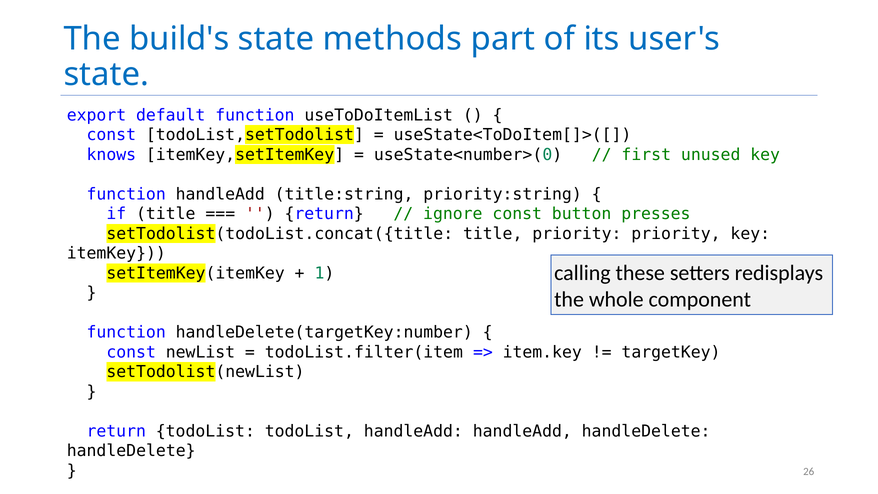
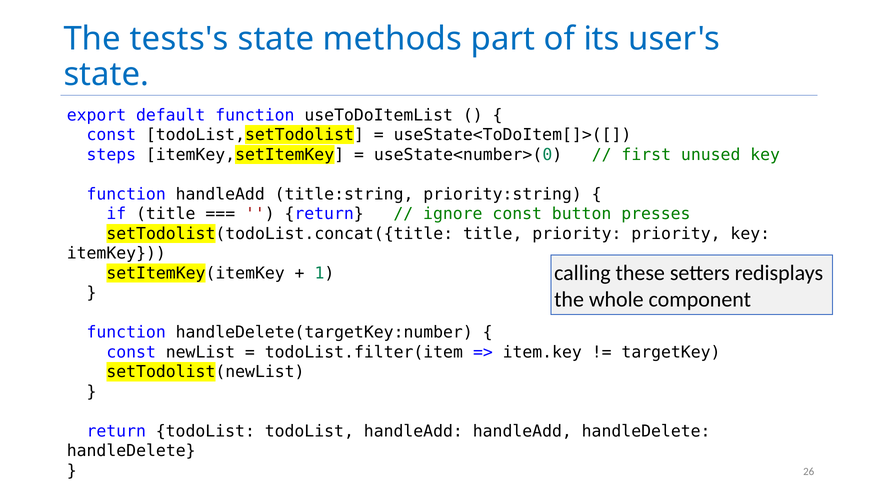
build's: build's -> tests's (179, 39)
knows: knows -> steps (111, 155)
